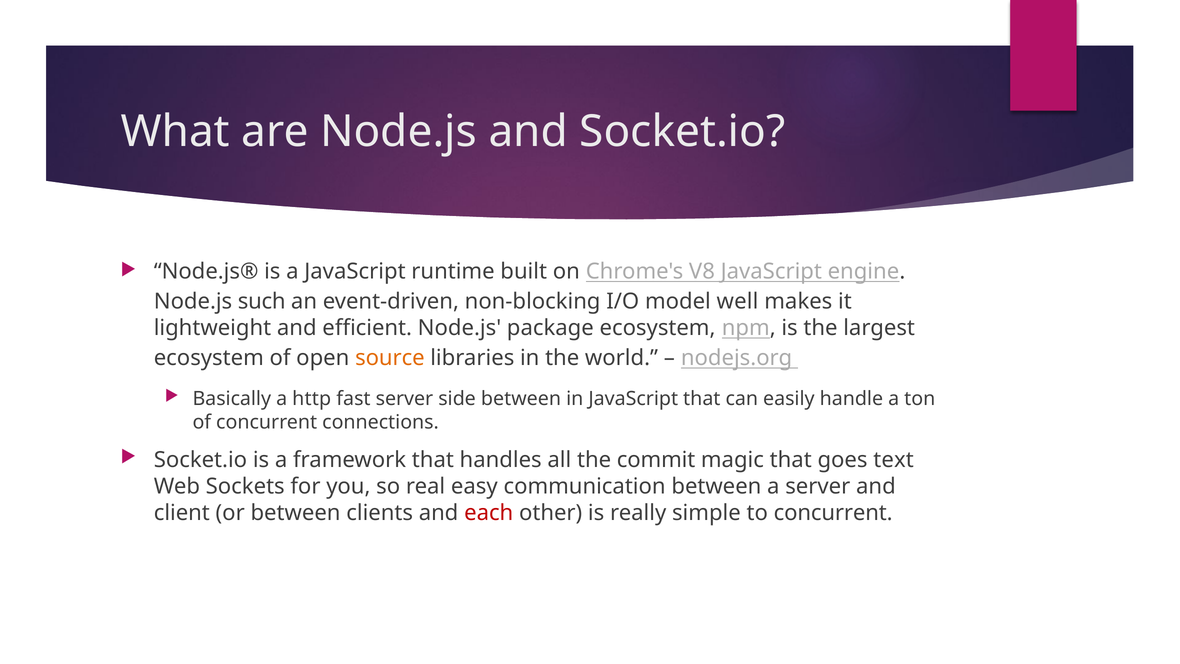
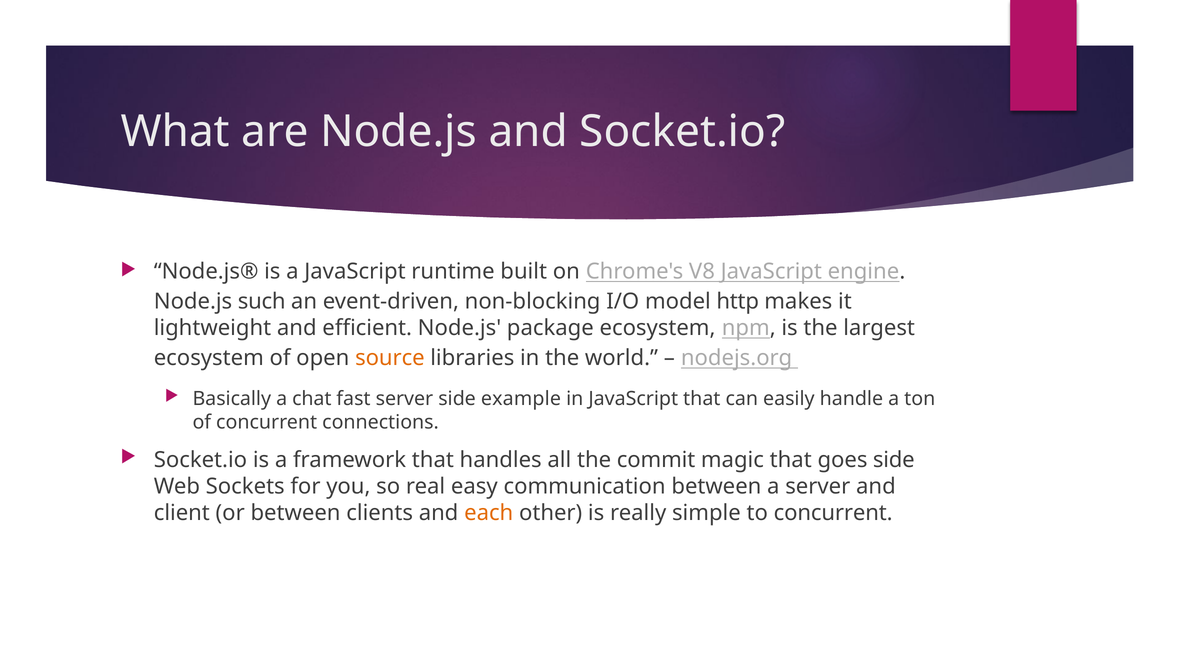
well: well -> http (738, 301)
http: http -> chat (312, 399)
side between: between -> example (521, 399)
goes text: text -> side (894, 460)
each colour: red -> orange (489, 513)
